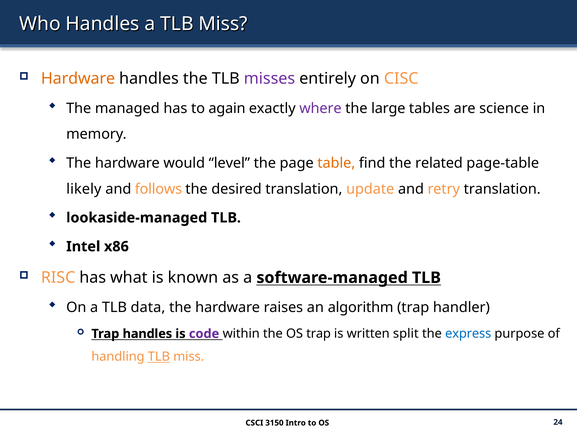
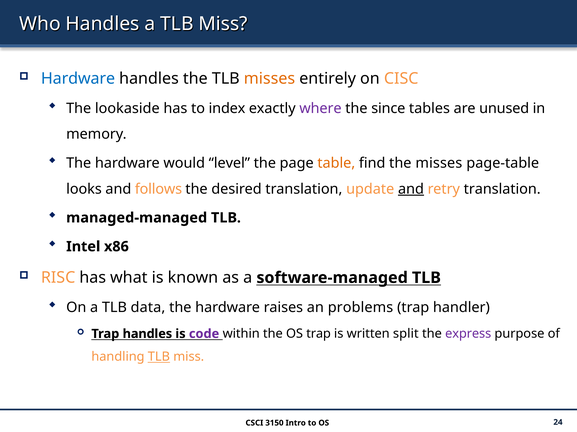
Hardware colour: orange -> blue (78, 79)
misses colour: purple -> orange (269, 79)
managed: managed -> lookaside (127, 108)
again: again -> index (227, 108)
large: large -> since (388, 108)
science: science -> unused (504, 108)
the related: related -> misses (439, 163)
likely: likely -> looks (84, 189)
and underline: none -> present (411, 189)
lookaside-managed: lookaside-managed -> managed-managed (137, 218)
algorithm: algorithm -> problems (360, 308)
express colour: blue -> purple (468, 334)
